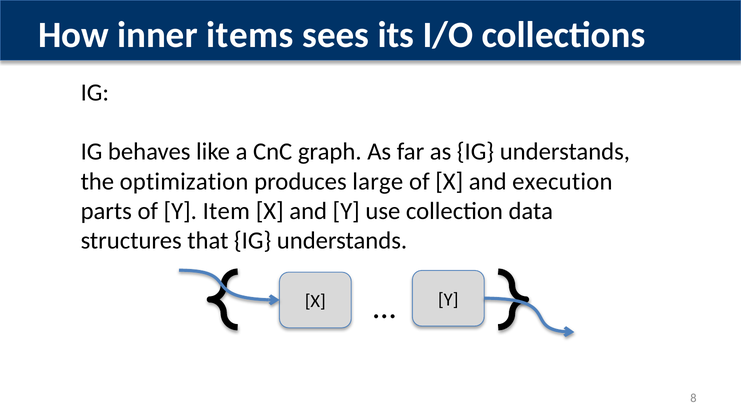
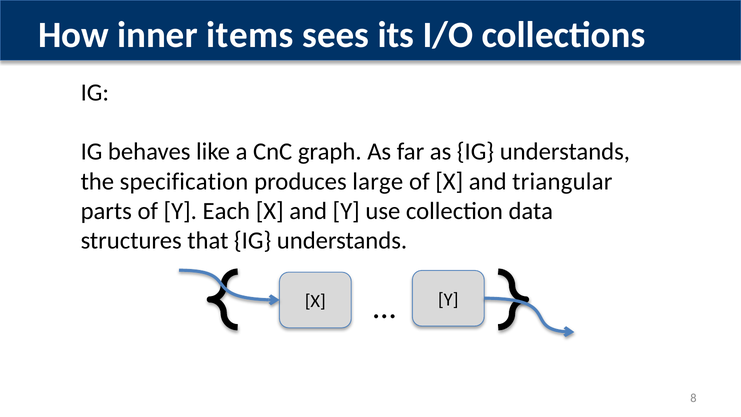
optimization: optimization -> specification (184, 181)
execution: execution -> triangular (562, 181)
Item: Item -> Each (226, 211)
